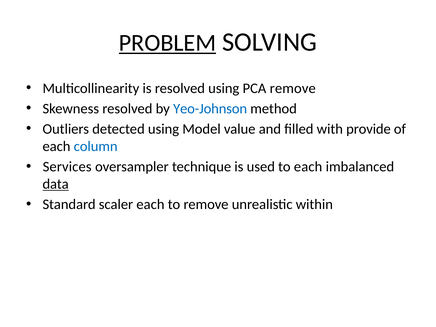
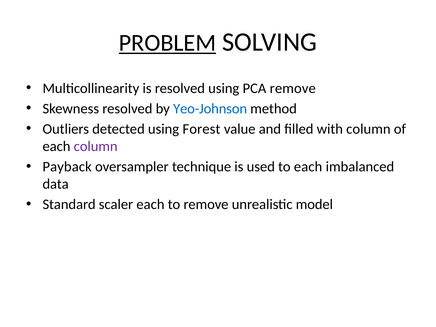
Model: Model -> Forest (201, 129)
with provide: provide -> column (368, 129)
column colour: blue -> purple (96, 146)
Services: Services -> Payback (67, 167)
data underline: present -> none (56, 184)
within: within -> model (314, 204)
